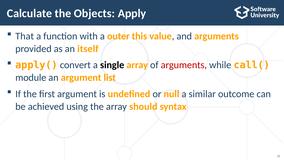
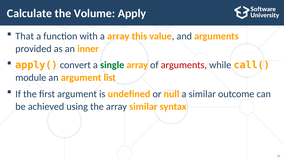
Objects: Objects -> Volume (95, 13)
a outer: outer -> array (118, 36)
itself: itself -> inner (88, 49)
single colour: black -> green (112, 65)
array should: should -> similar (143, 106)
